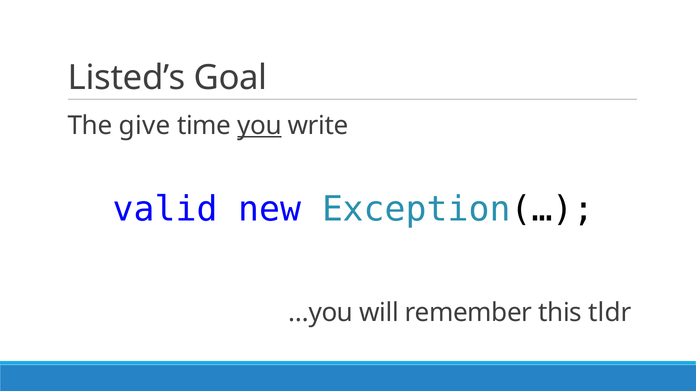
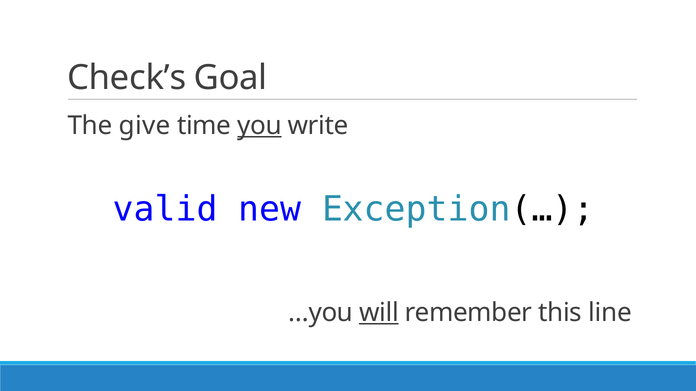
Listed’s: Listed’s -> Check’s (127, 78)
will underline: none -> present (379, 313)
tldr: tldr -> line (610, 313)
